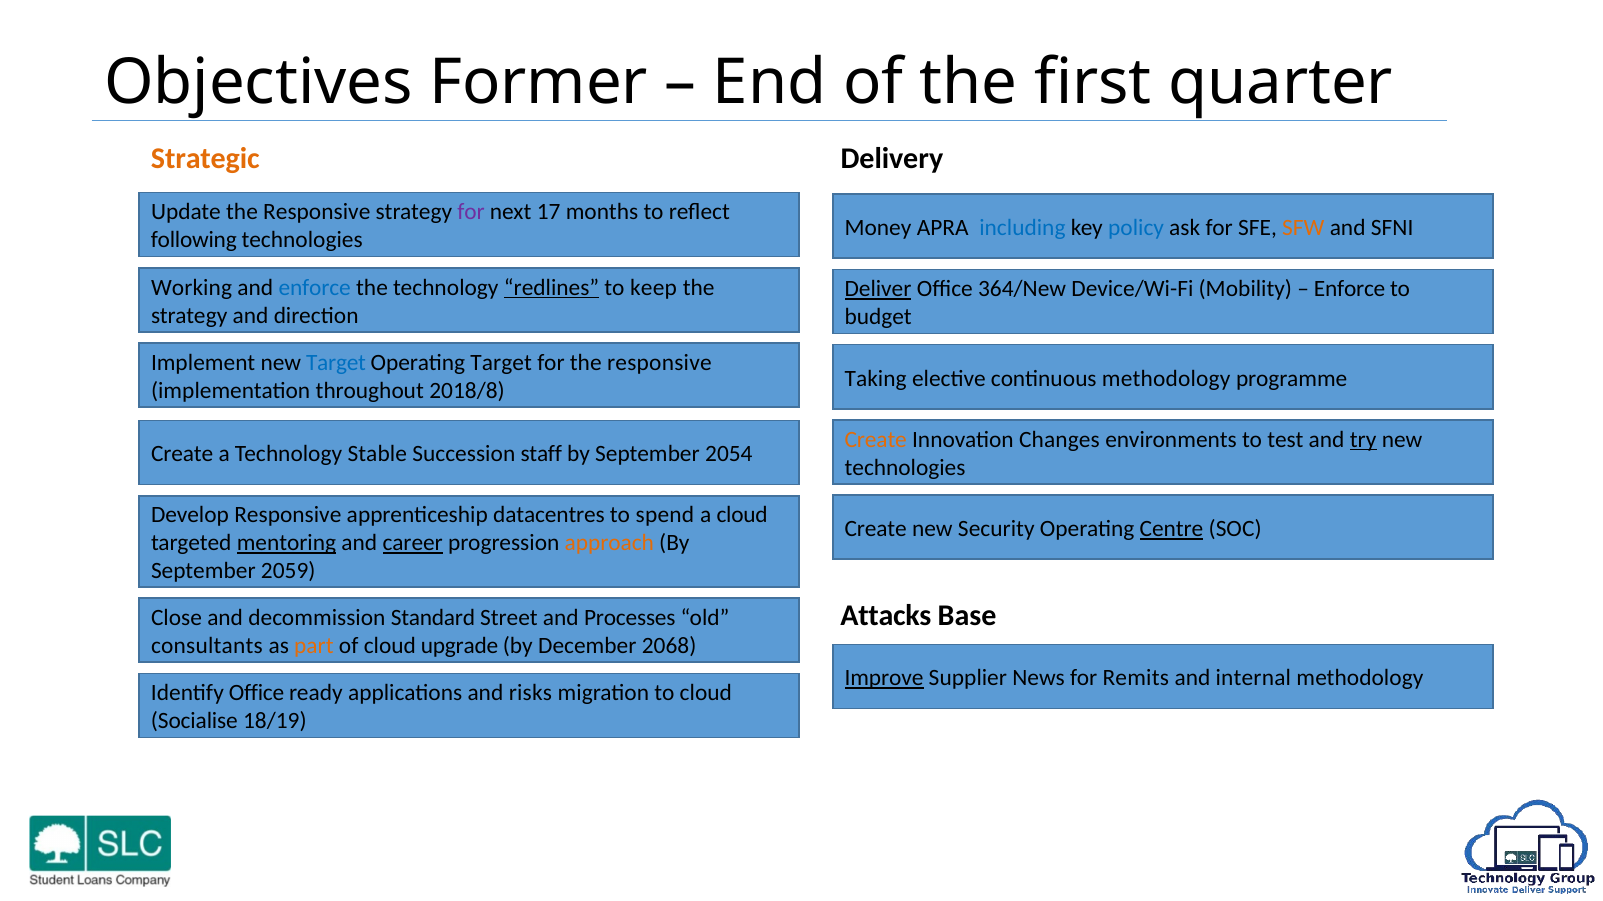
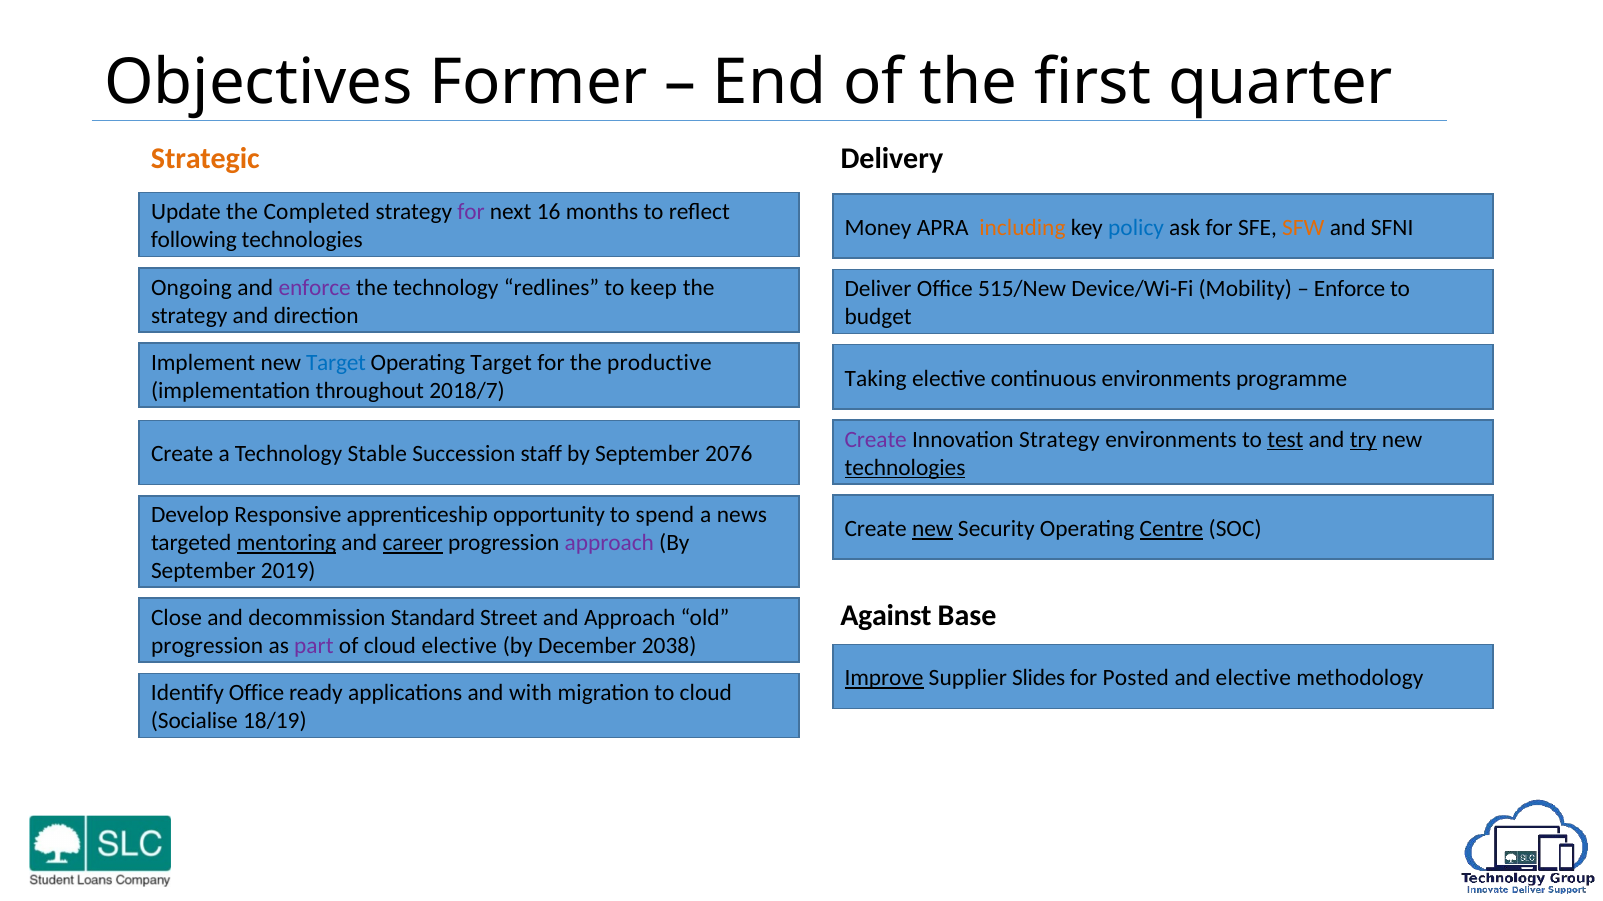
Update the Responsive: Responsive -> Completed (317, 212)
17: 17 -> 16 (549, 212)
including colour: blue -> orange (1022, 228)
Working: Working -> Ongoing (191, 288)
enforce colour: blue -> purple (315, 288)
redlines underline: present -> none (552, 288)
Deliver underline: present -> none (878, 289)
364/New: 364/New -> 515/New (1022, 289)
for the responsive: responsive -> productive (659, 363)
continuous methodology: methodology -> environments (1166, 379)
2018/8: 2018/8 -> 2018/7 (467, 391)
Create colour: orange -> purple (876, 440)
Innovation Changes: Changes -> Strategy (1059, 440)
test underline: none -> present (1285, 440)
2054: 2054 -> 2076 (729, 454)
technologies underline: none -> present (905, 468)
datacentres: datacentres -> opportunity (549, 515)
a cloud: cloud -> news (742, 515)
new underline: none -> present (932, 529)
approach colour: orange -> purple (609, 543)
2059: 2059 -> 2019 (288, 571)
Attacks: Attacks -> Against (886, 616)
and Processes: Processes -> Approach (630, 618)
consultants: consultants -> progression (207, 646)
part colour: orange -> purple (314, 646)
cloud upgrade: upgrade -> elective (459, 646)
2068: 2068 -> 2038 (669, 646)
News: News -> Slides (1039, 679)
Remits: Remits -> Posted (1136, 679)
and internal: internal -> elective (1253, 679)
risks: risks -> with (530, 694)
